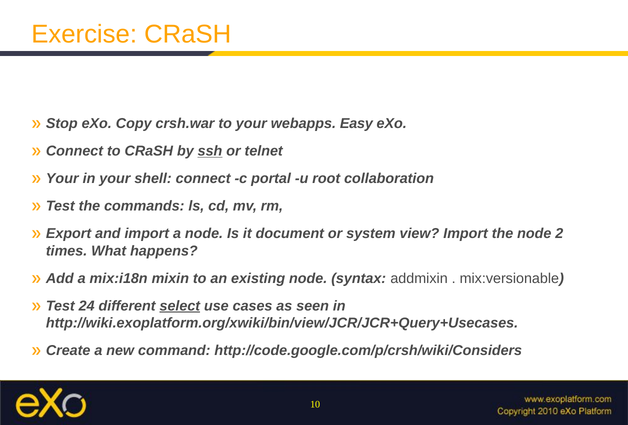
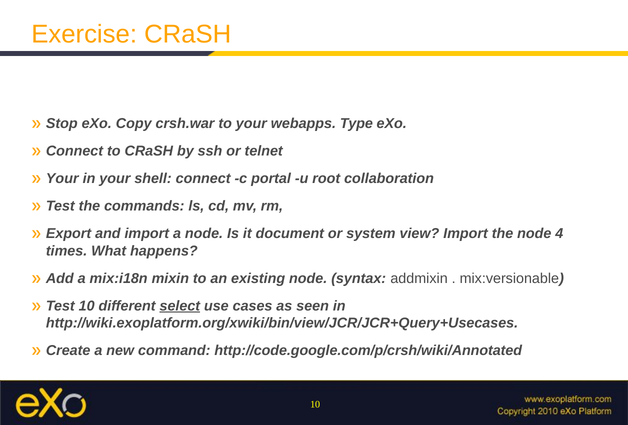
Easy: Easy -> Type (356, 124)
ssh underline: present -> none (210, 151)
2: 2 -> 4 (559, 234)
Test 24: 24 -> 10 (87, 306)
http://code.google.com/p/crsh/wiki/Considers: http://code.google.com/p/crsh/wiki/Considers -> http://code.google.com/p/crsh/wiki/Annotated (368, 351)
